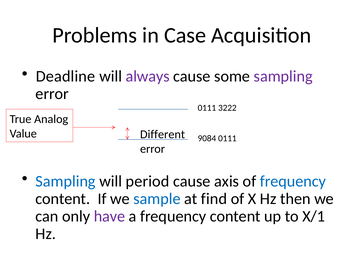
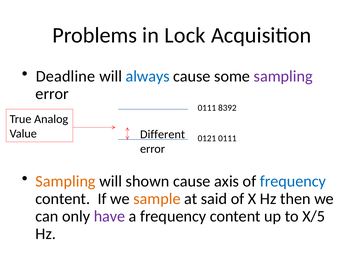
Case: Case -> Lock (185, 35)
always colour: purple -> blue (148, 76)
3222: 3222 -> 8392 (227, 108)
9084: 9084 -> 0121 (207, 138)
Sampling colour: blue -> orange (66, 181)
period: period -> shown (148, 181)
sample colour: blue -> orange (157, 199)
find: find -> said (214, 199)
X/1: X/1 -> X/5 (314, 216)
